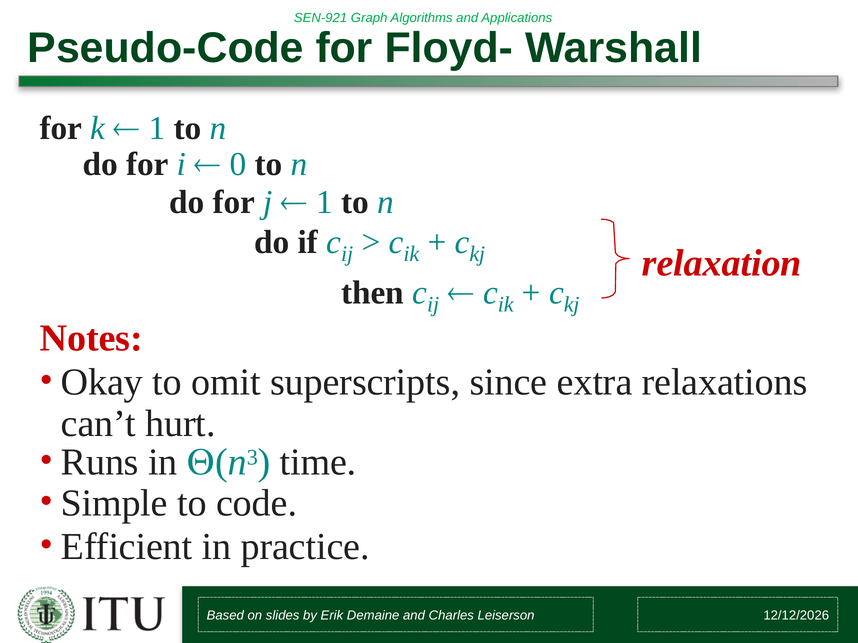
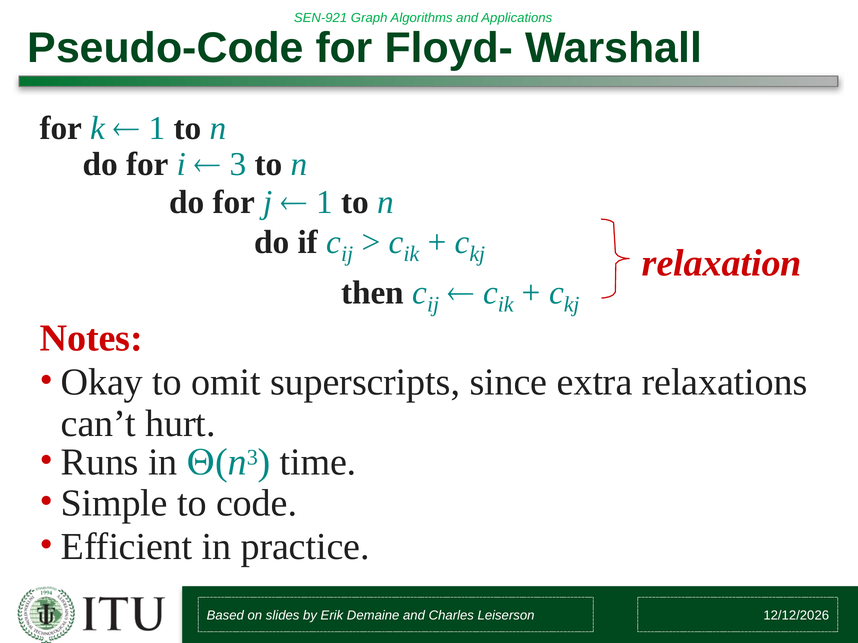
0: 0 -> 3 (238, 165)
